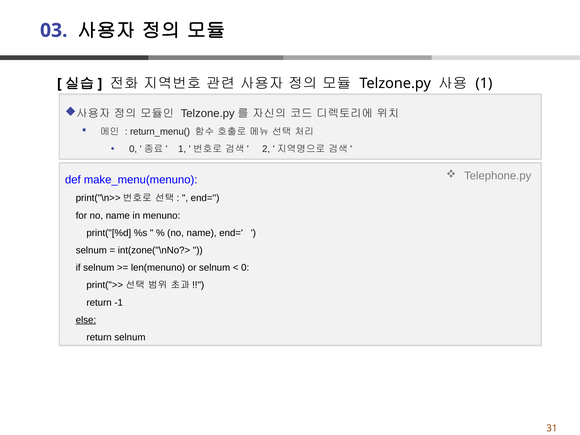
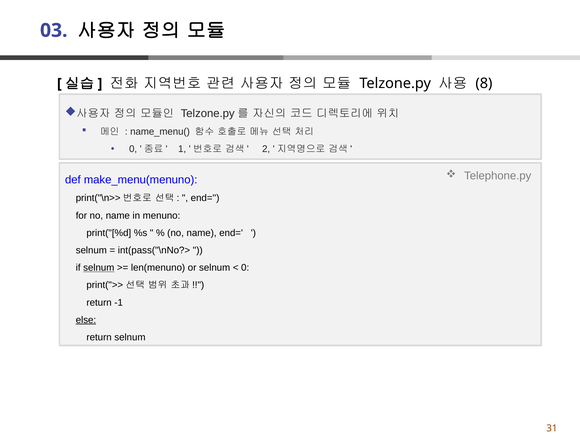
1: 1 -> 8 (484, 84)
return_menu(: return_menu( -> name_menu( (160, 132)
int(zone("\nNo?>: int(zone("\nNo?> -> int(pass("\nNo?> (154, 250)
selnum underline: none -> present (99, 268)
